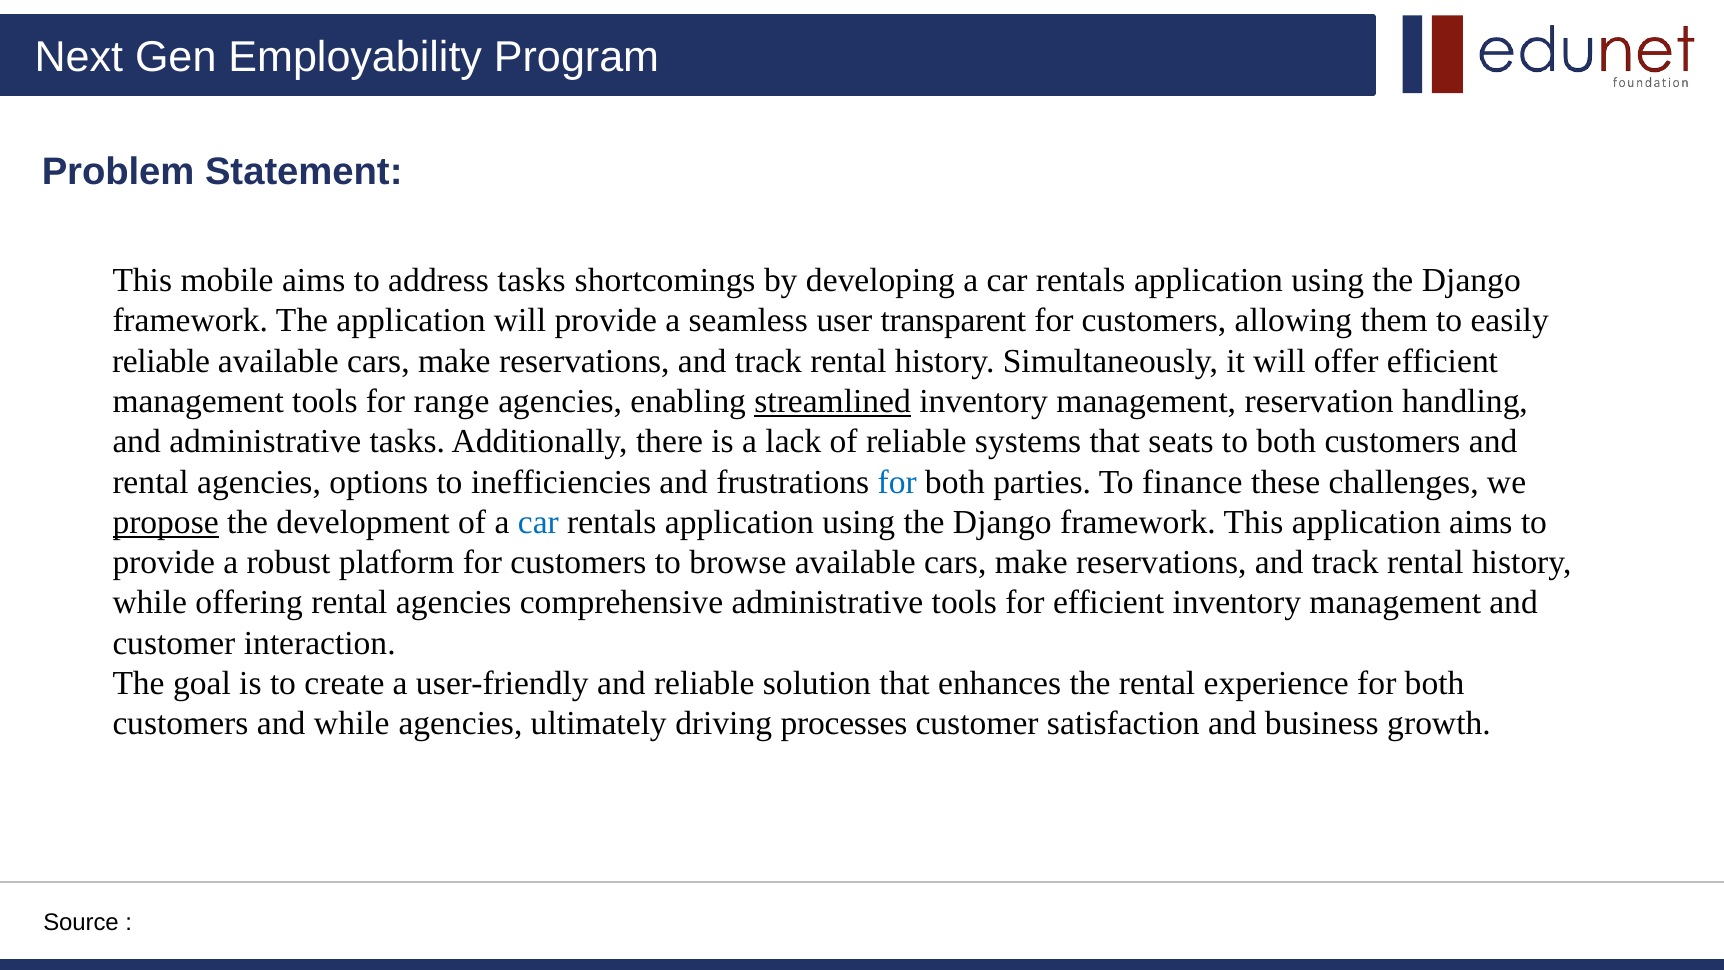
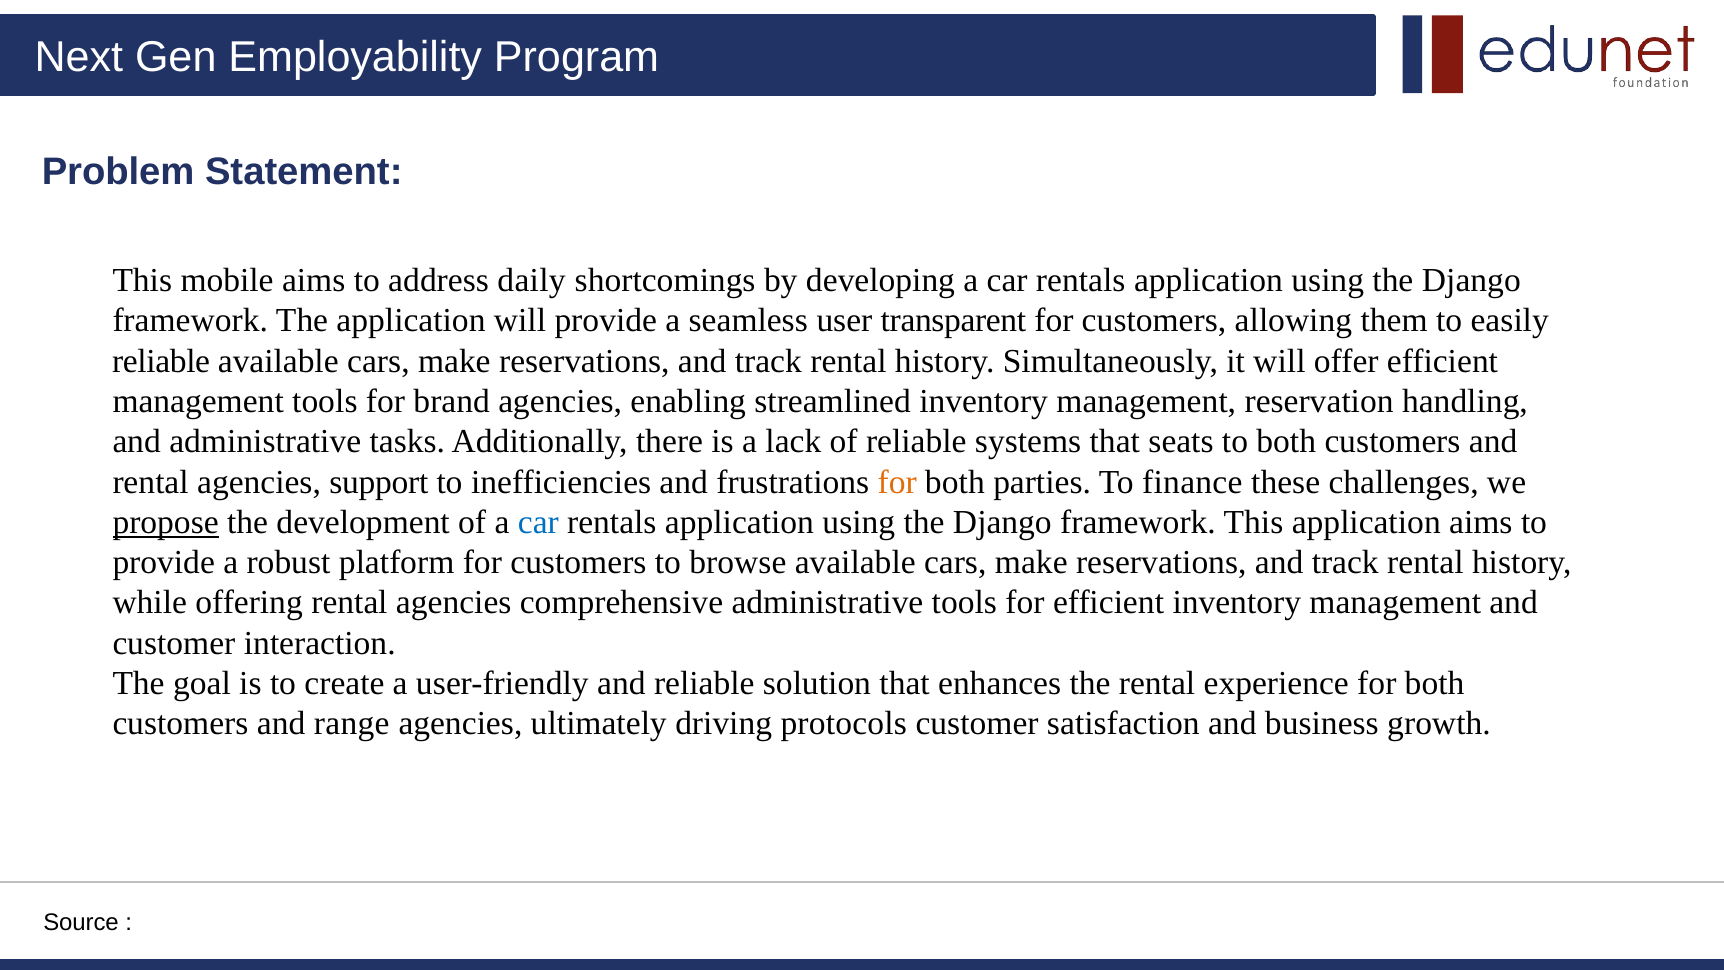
address tasks: tasks -> daily (532, 281)
range: range -> brand (452, 401)
streamlined underline: present -> none (833, 401)
options: options -> support (379, 482)
for colour: blue -> orange (897, 482)
and while: while -> range (352, 723)
processes: processes -> protocols (844, 723)
